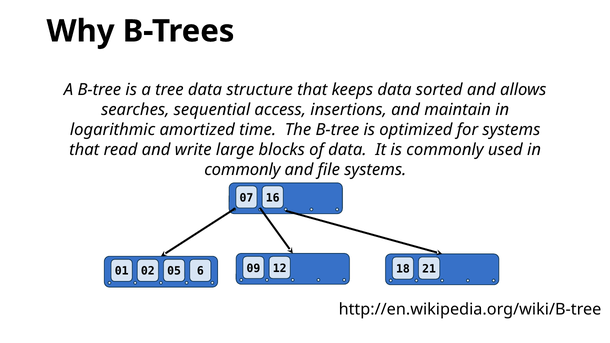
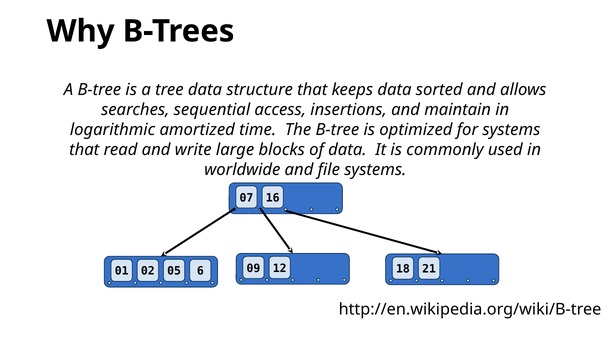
commonly: commonly -> worldwide (242, 170)
